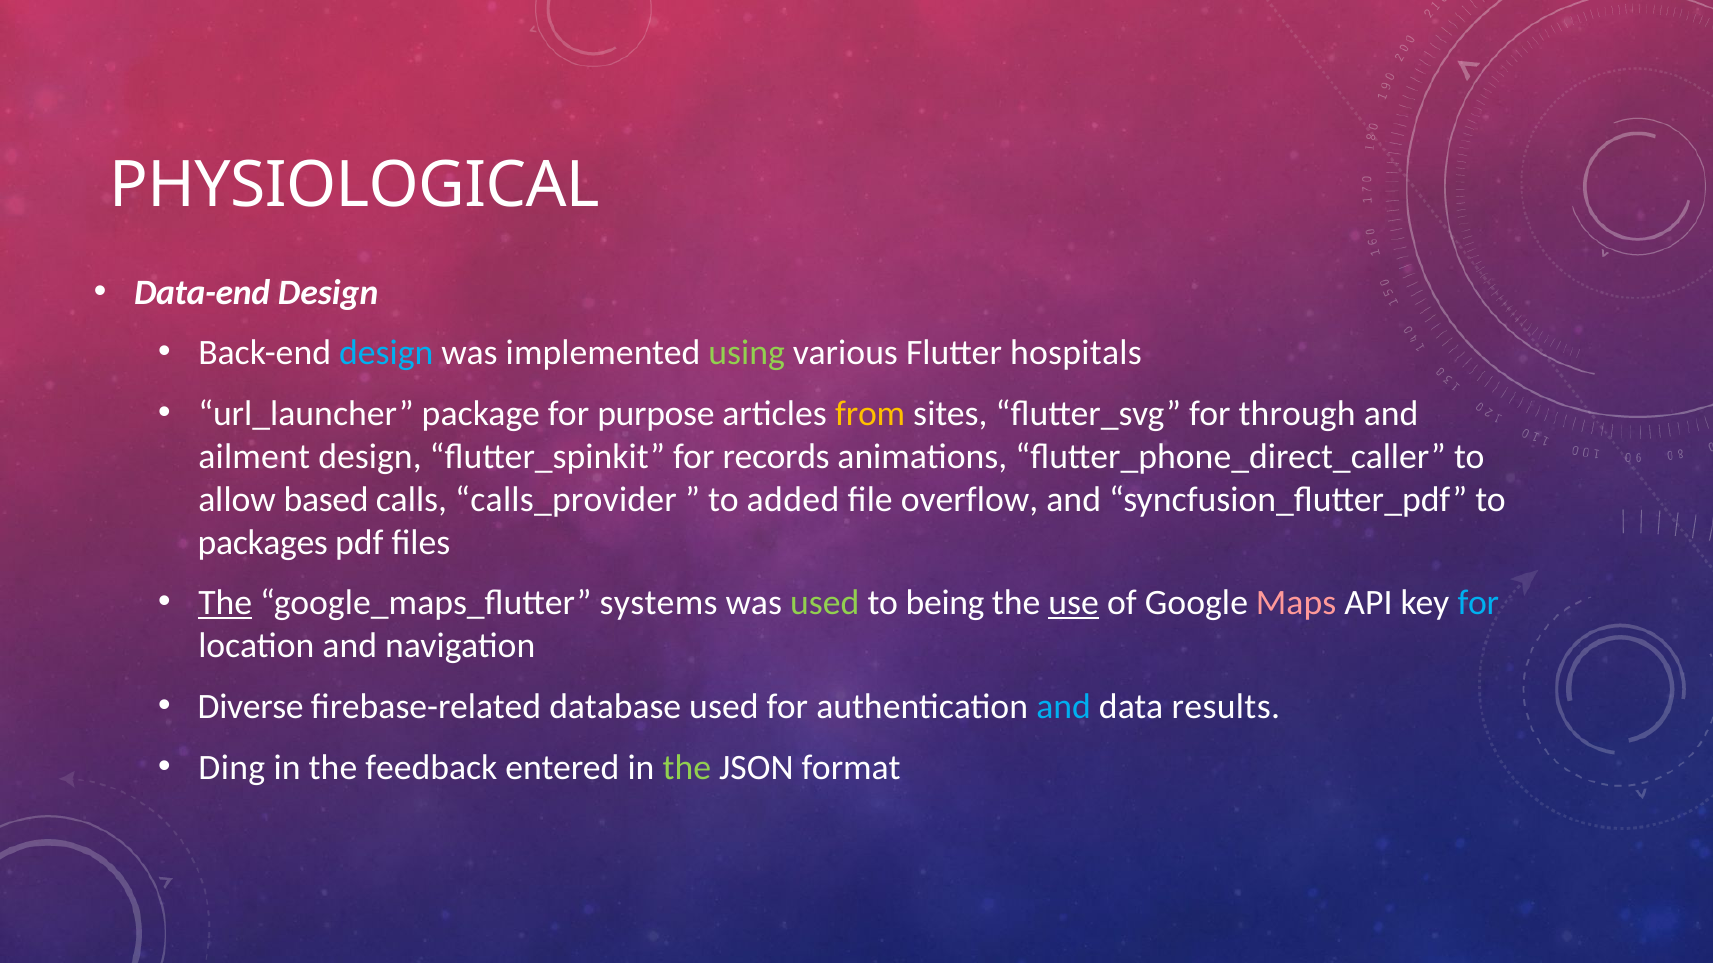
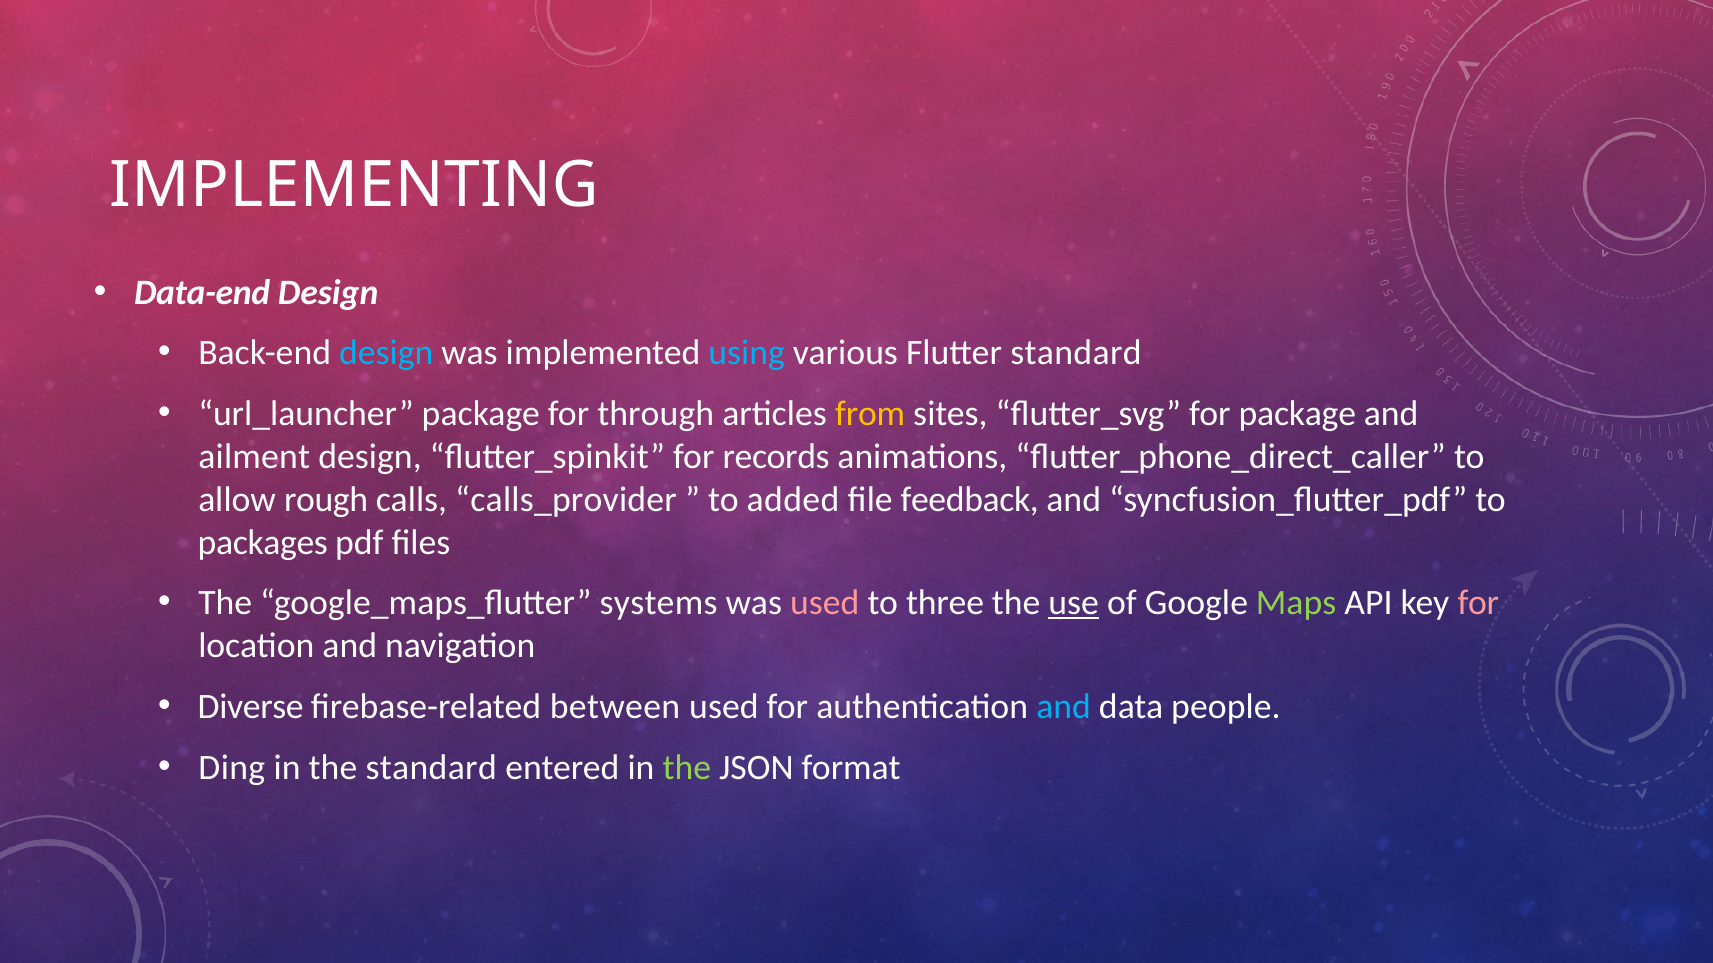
PHYSIOLOGICAL: PHYSIOLOGICAL -> IMPLEMENTING (354, 186)
using colour: light green -> light blue (747, 353)
Flutter hospitals: hospitals -> standard (1076, 353)
purpose: purpose -> through (656, 414)
for through: through -> package (1297, 414)
based: based -> rough (326, 500)
overflow: overflow -> feedback (970, 500)
The underline: present -> none (225, 603)
used colour: light green -> pink (825, 603)
being: being -> three (945, 603)
Maps colour: pink -> light green (1296, 603)
for colour: light blue -> pink (1478, 603)
database: database -> between (615, 707)
results: results -> people (1226, 707)
the feedback: feedback -> standard (431, 768)
